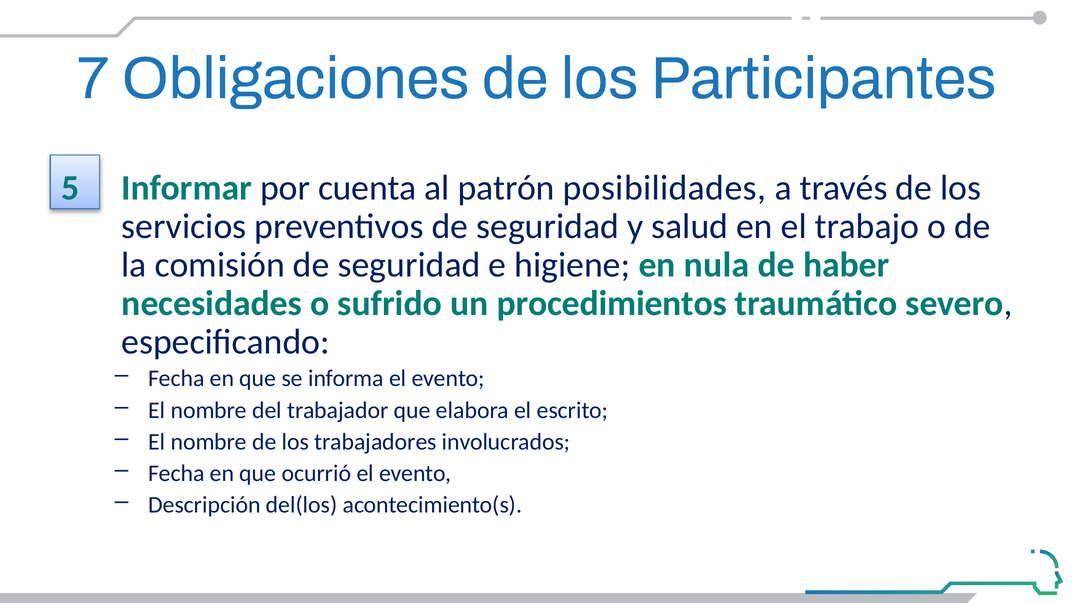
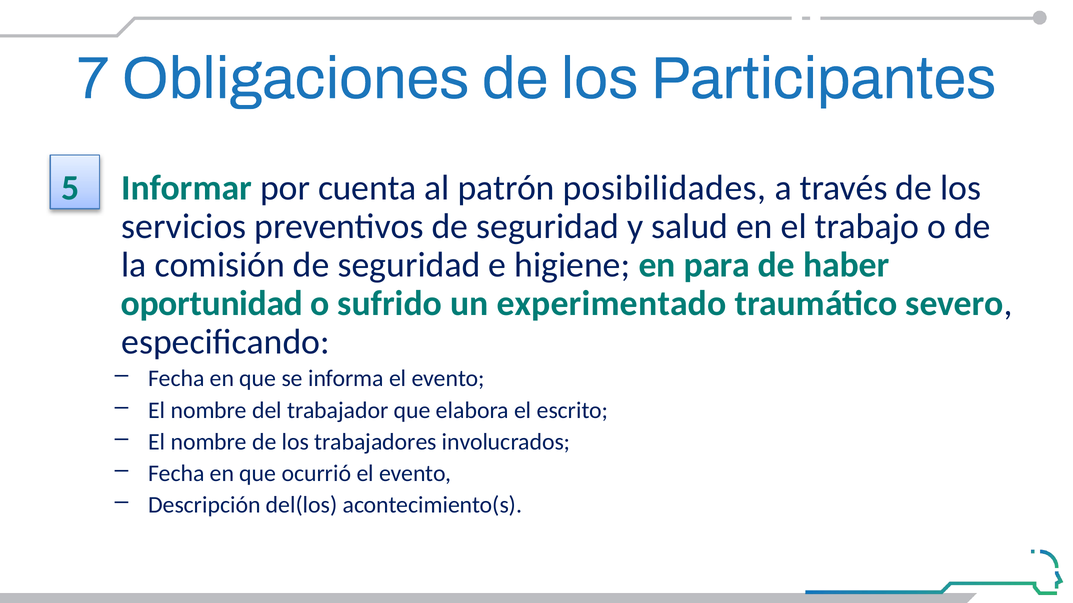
nula: nula -> para (717, 265)
necesidades: necesidades -> oportunidad (212, 304)
procedimientos: procedimientos -> experimentado (612, 304)
